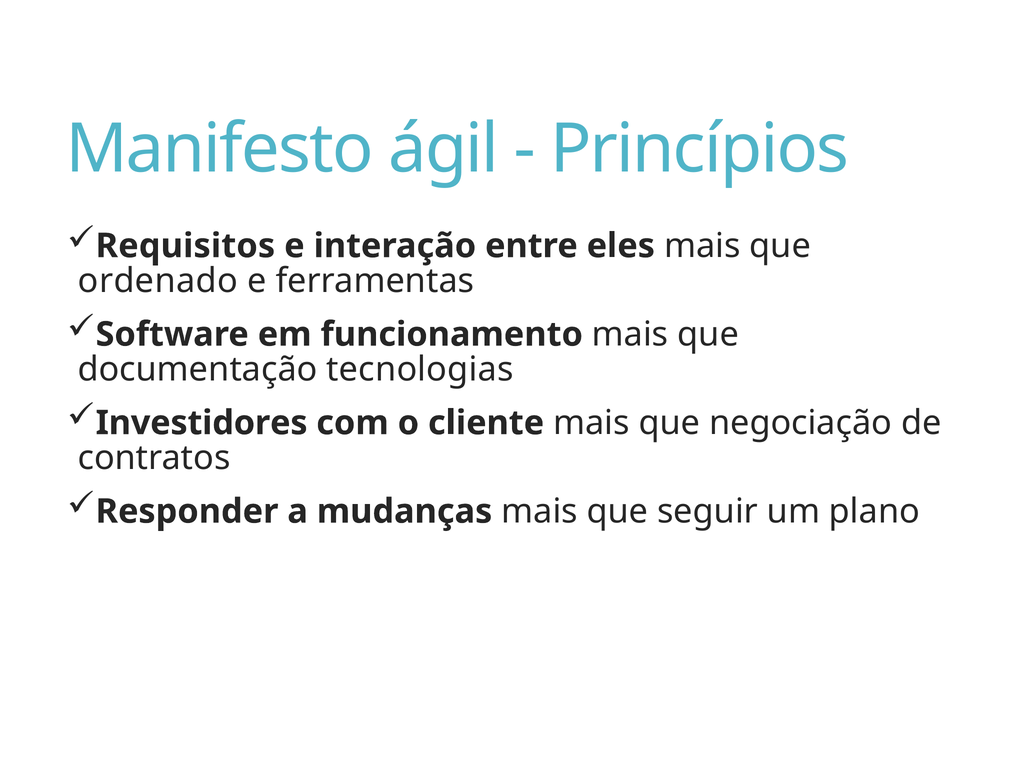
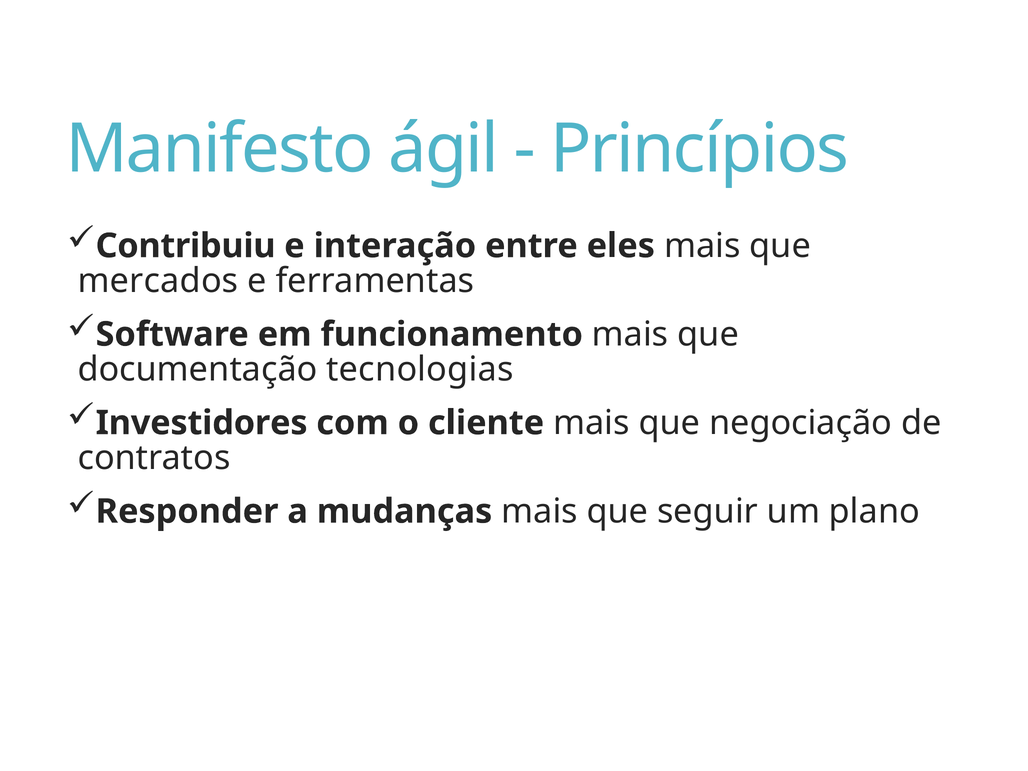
Requisitos: Requisitos -> Contribuiu (186, 246)
ordenado: ordenado -> mercados (158, 281)
